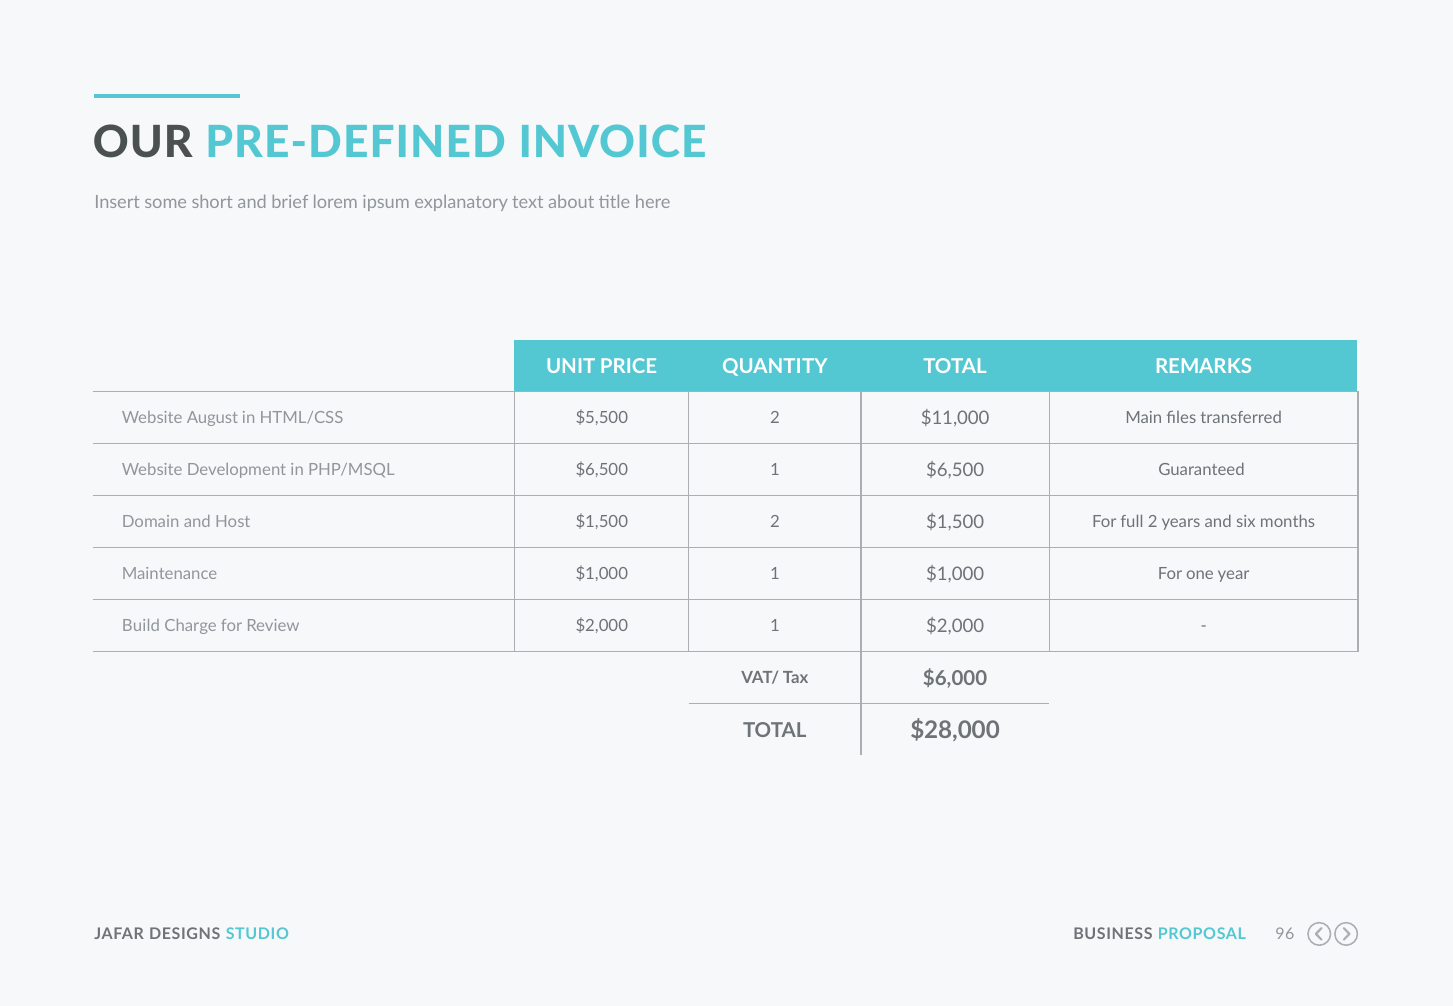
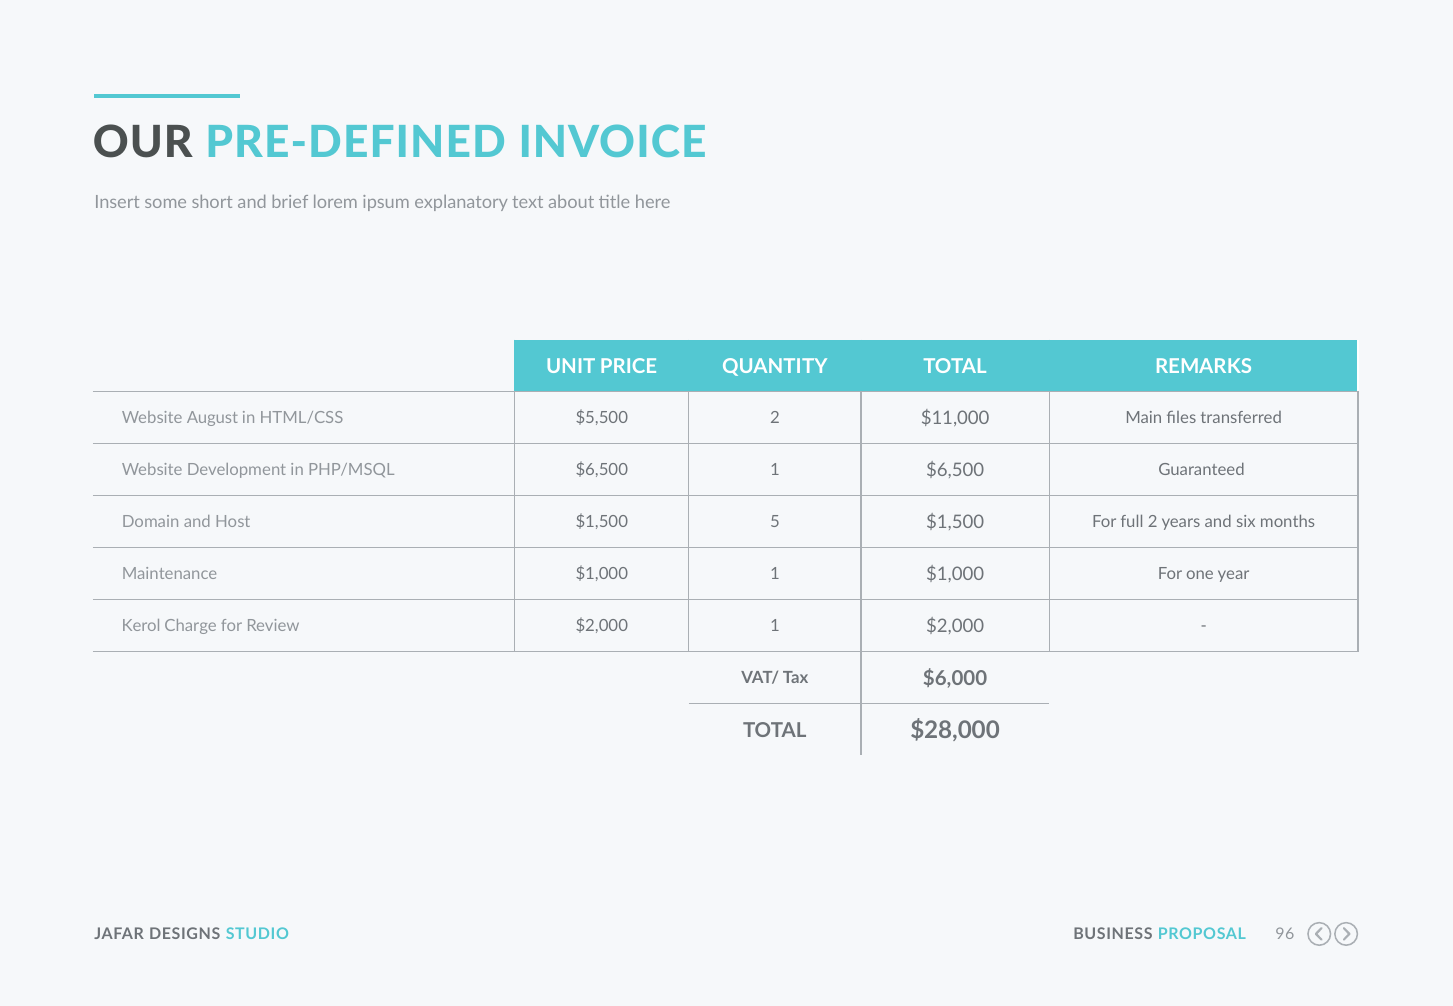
$1,500 2: 2 -> 5 (775, 522)
Build: Build -> Kerol (141, 626)
